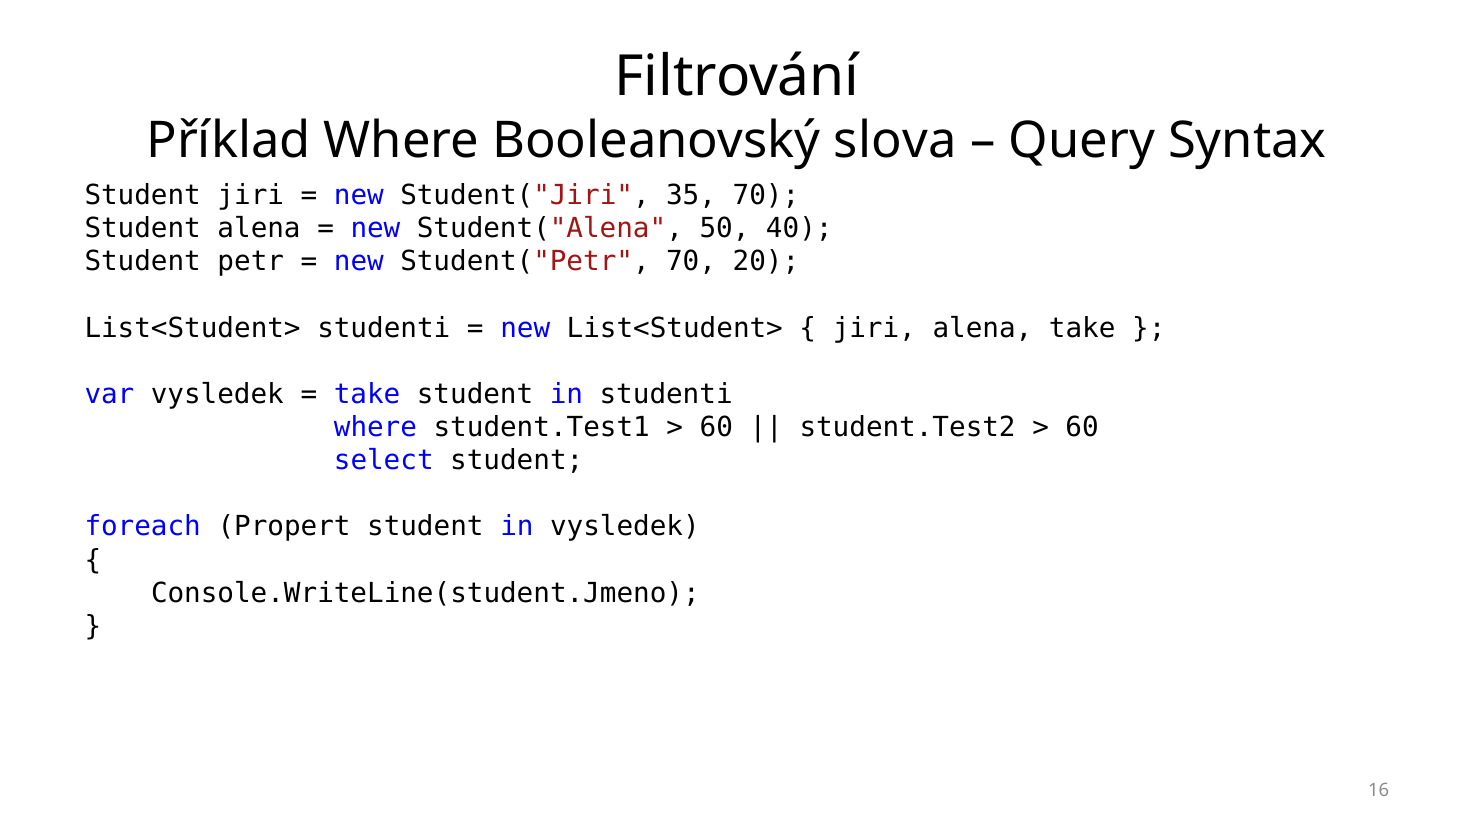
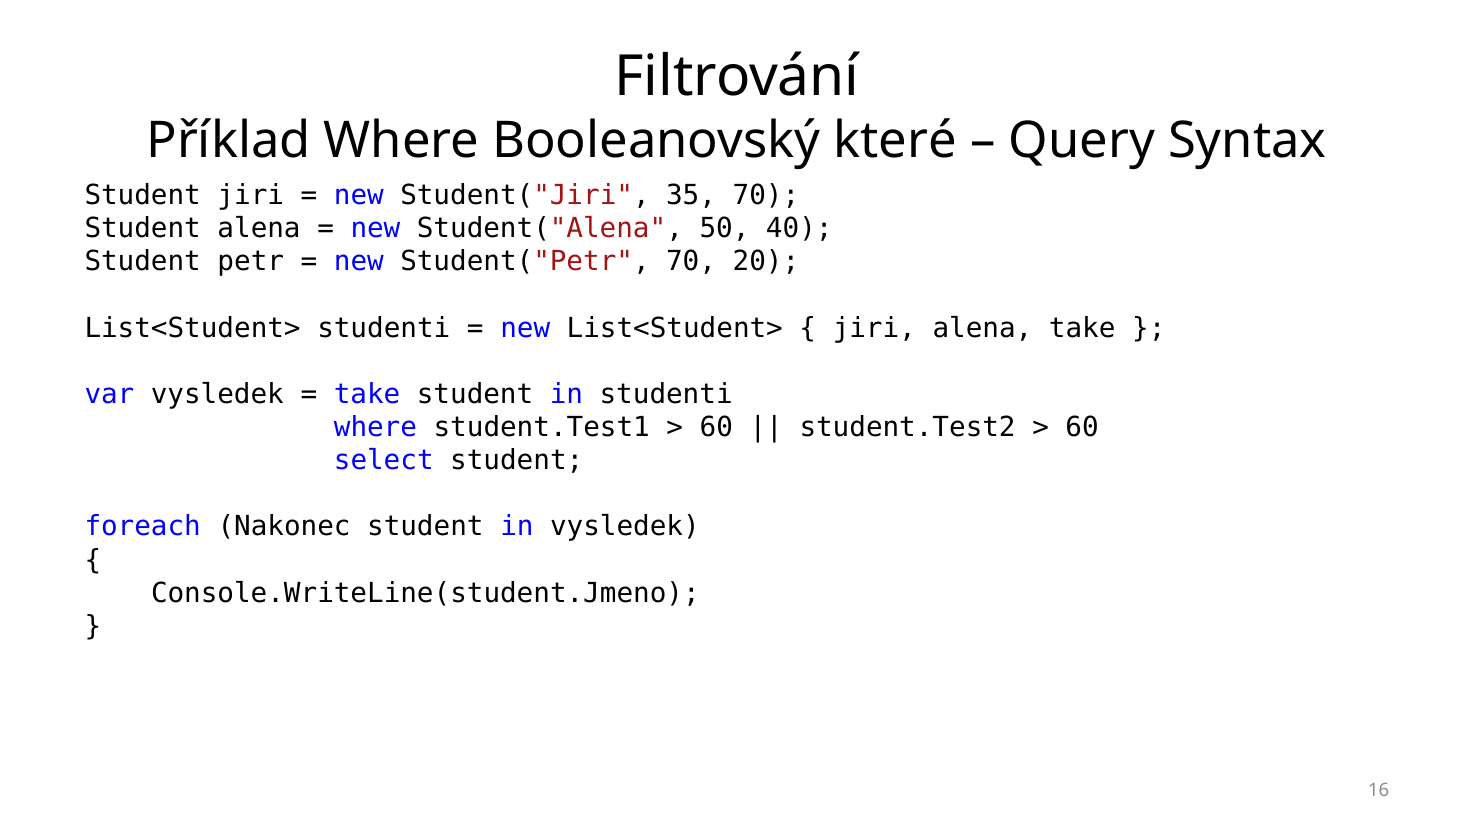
slova: slova -> které (895, 141)
Propert: Propert -> Nakonec (284, 527)
